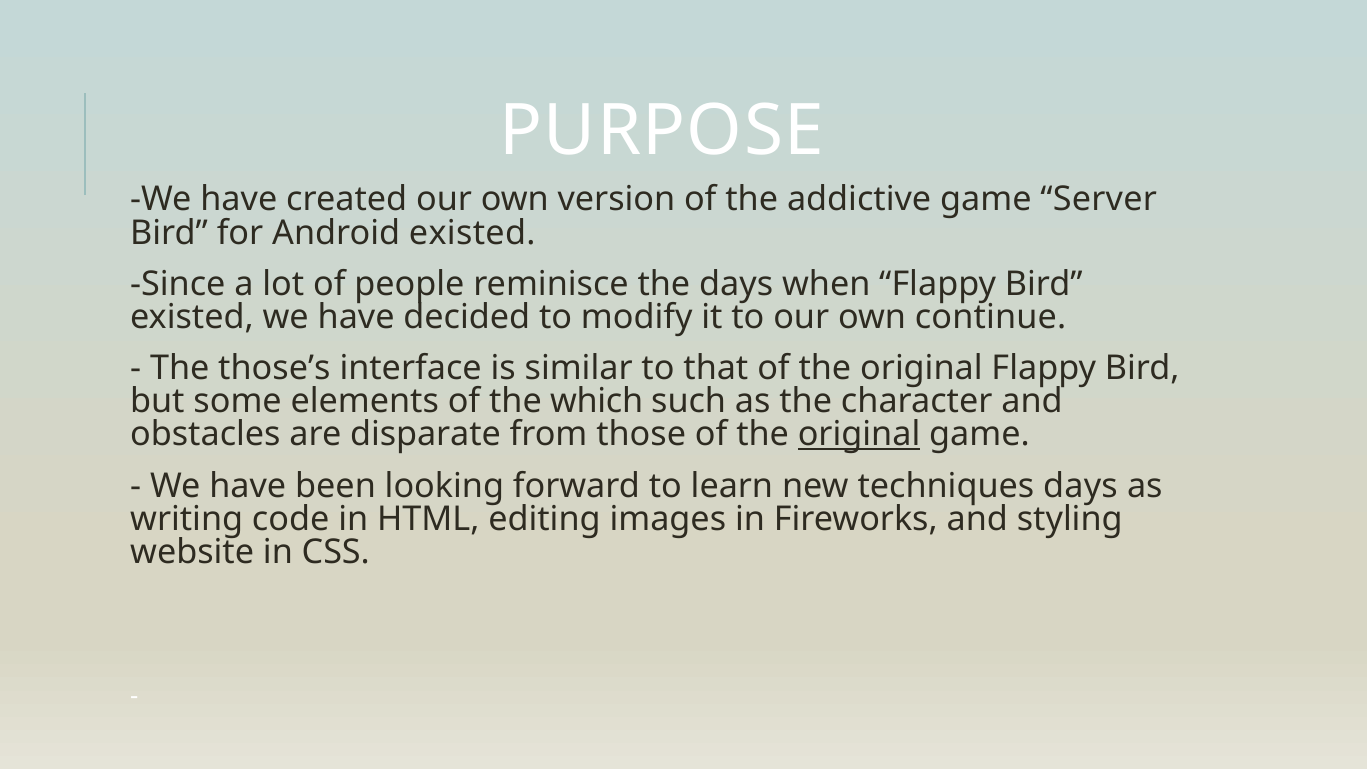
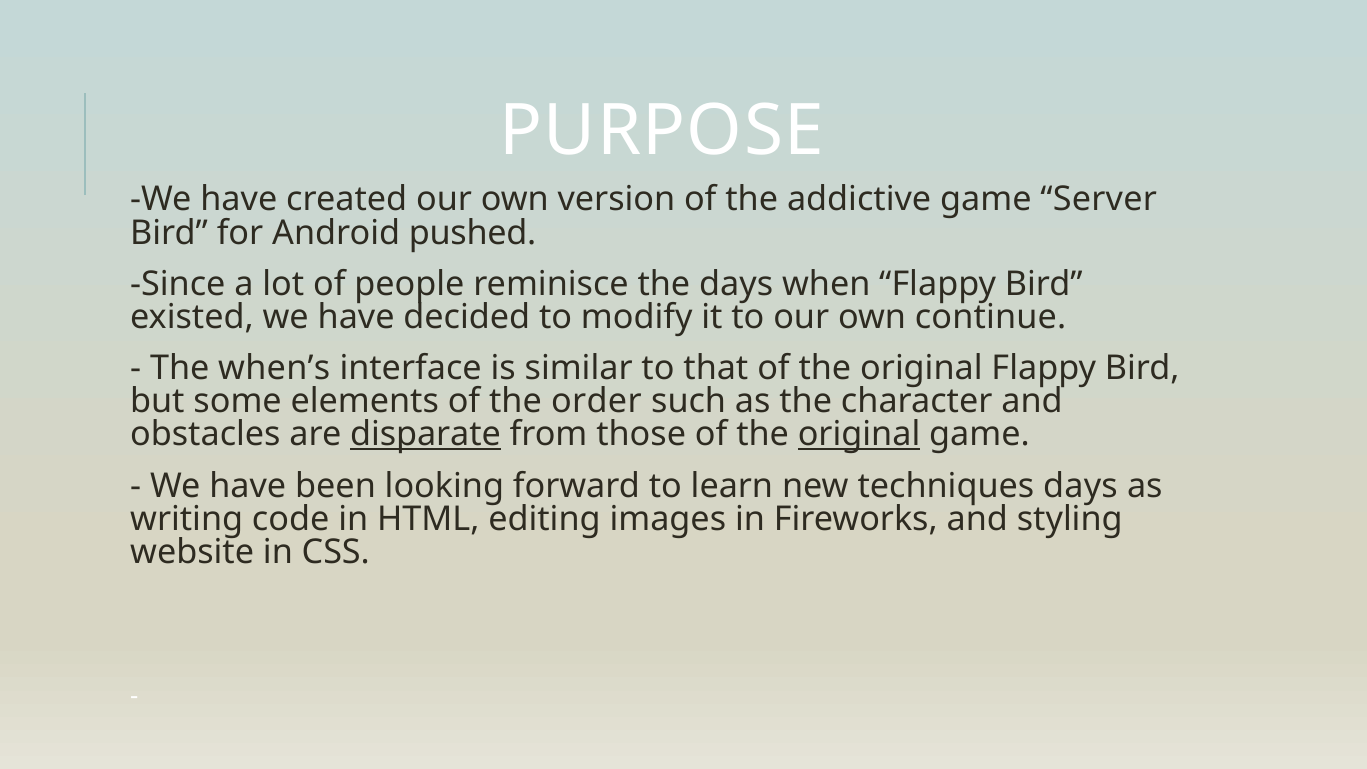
Android existed: existed -> pushed (473, 233)
those’s: those’s -> when’s (274, 368)
which: which -> order (596, 401)
disparate underline: none -> present (426, 435)
